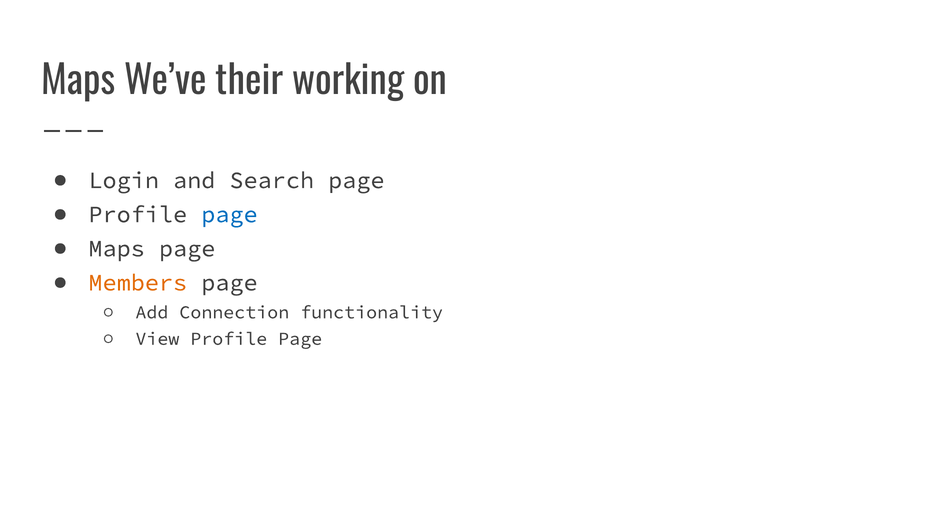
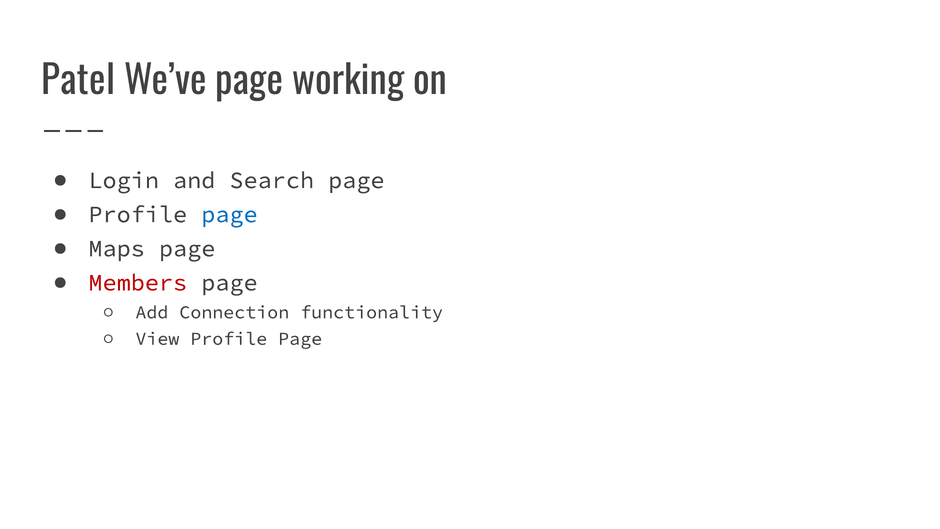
Maps: Maps -> Patel (78, 81)
We’ve their: their -> page (249, 81)
Members colour: orange -> red (138, 283)
